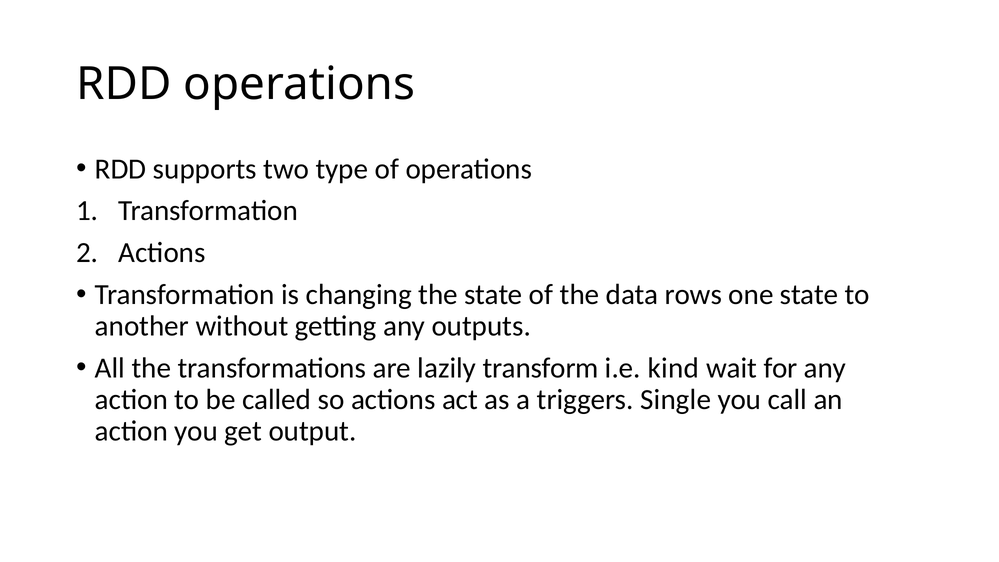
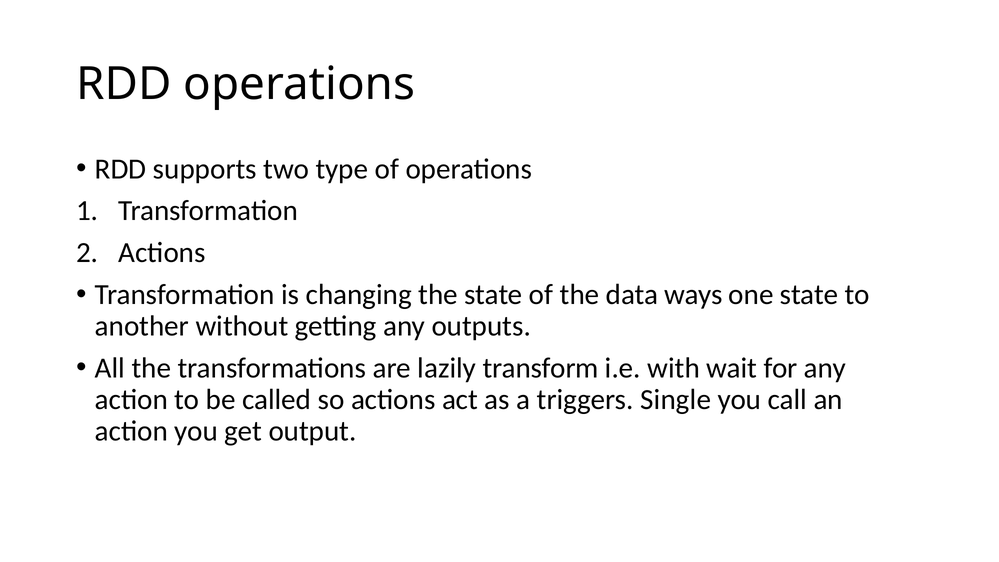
rows: rows -> ways (693, 295)
kind: kind -> with (674, 368)
